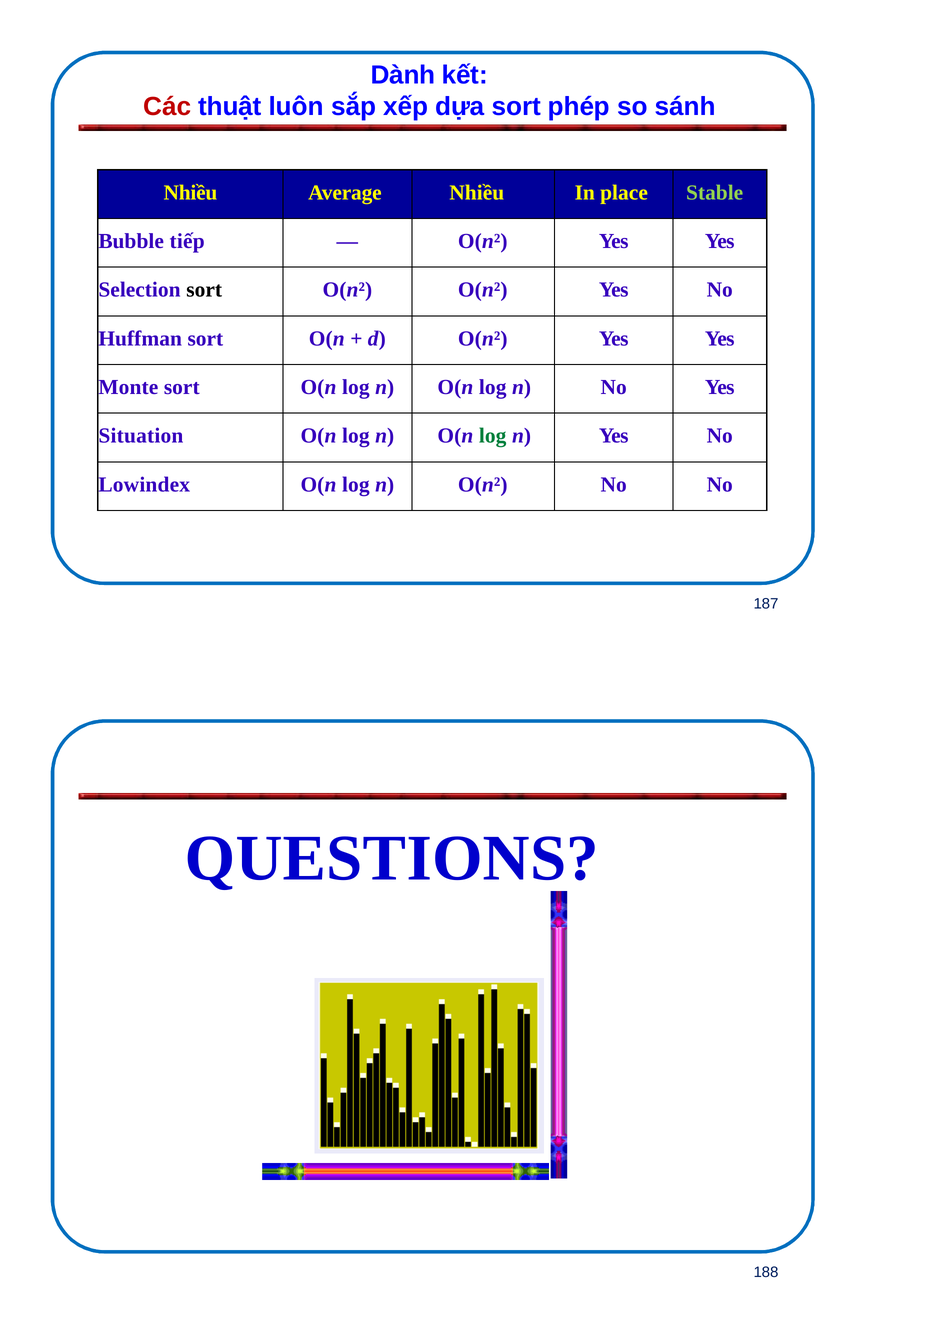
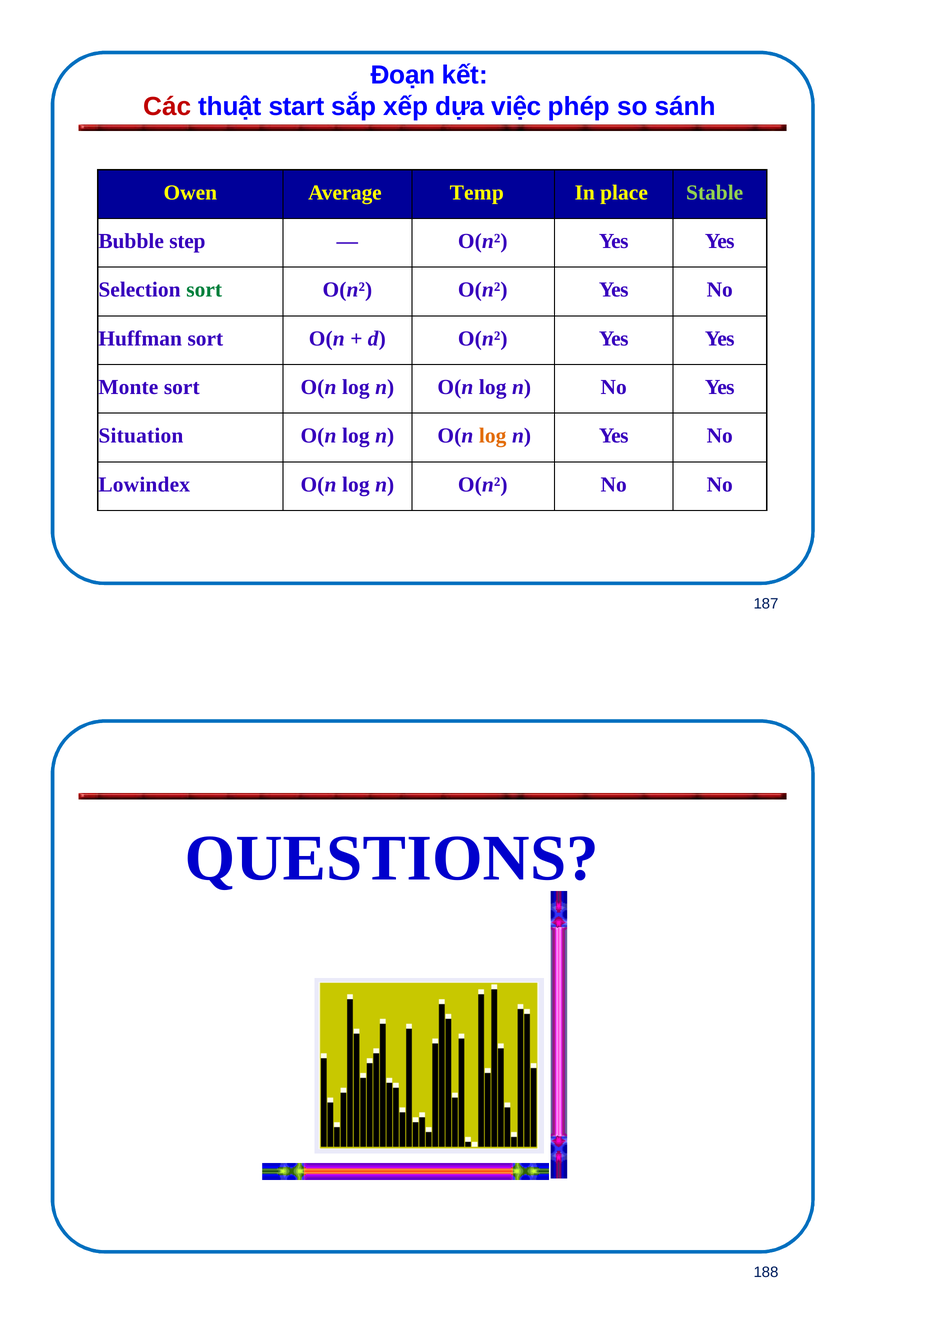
Dành: Dành -> Đoạn (403, 75)
luôn: luôn -> start (296, 106)
dựa sort: sort -> việc (516, 106)
Nhiều: Nhiều -> Owen (190, 193)
Average Nhiều: Nhiều -> Temp (477, 193)
tiếp: tiếp -> step (187, 241)
sort colour: black -> green (204, 290)
log colour: green -> orange (493, 436)
